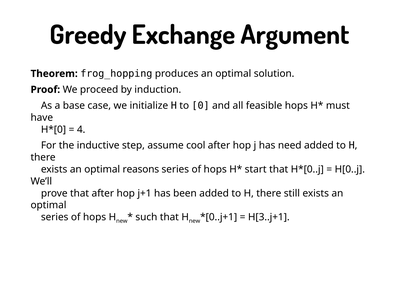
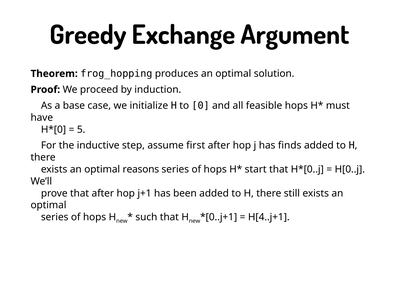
4: 4 -> 5 (81, 130)
cool: cool -> first (196, 146)
need: need -> finds (290, 146)
H[3..j+1: H[3..j+1 -> H[4..j+1 (269, 217)
